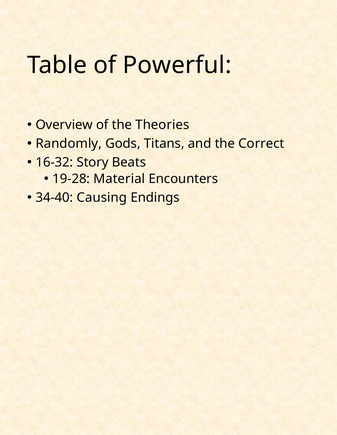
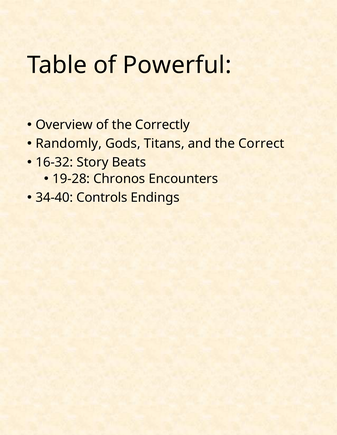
Theories: Theories -> Correctly (162, 125)
Material: Material -> Chronos (119, 179)
Causing: Causing -> Controls (102, 198)
